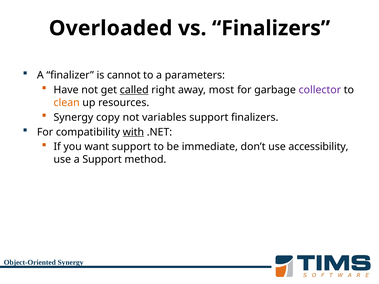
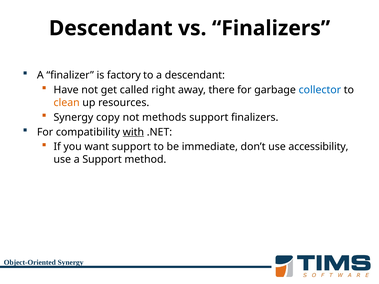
Overloaded: Overloaded -> Descendant (111, 28)
cannot: cannot -> factory (124, 75)
a parameters: parameters -> descendant (195, 75)
called underline: present -> none (134, 90)
most: most -> there (222, 90)
collector colour: purple -> blue (320, 90)
variables: variables -> methods (164, 117)
